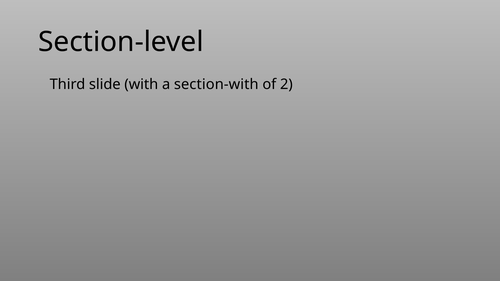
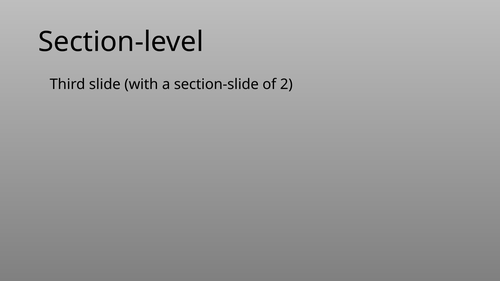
section-with: section-with -> section-slide (216, 85)
